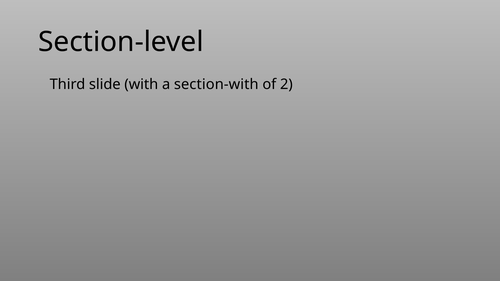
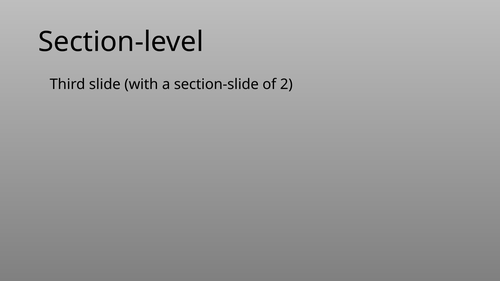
section-with: section-with -> section-slide (216, 85)
